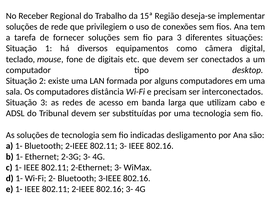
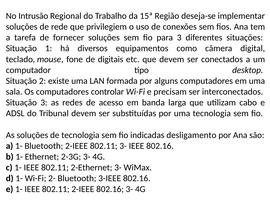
Receber: Receber -> Intrusão (33, 16)
distância: distância -> controlar (107, 91)
